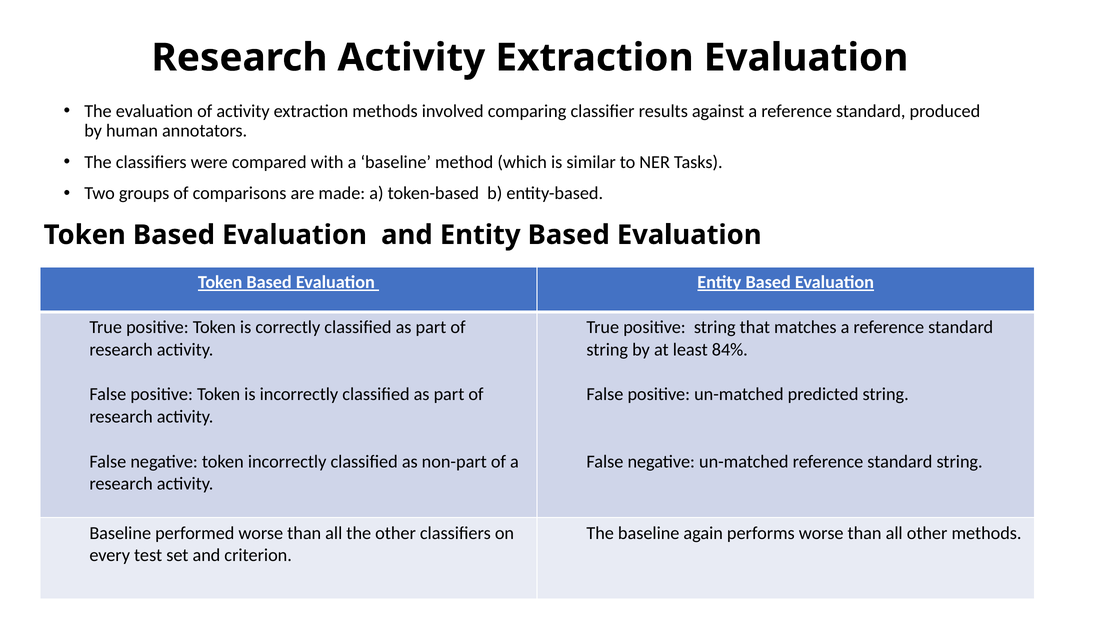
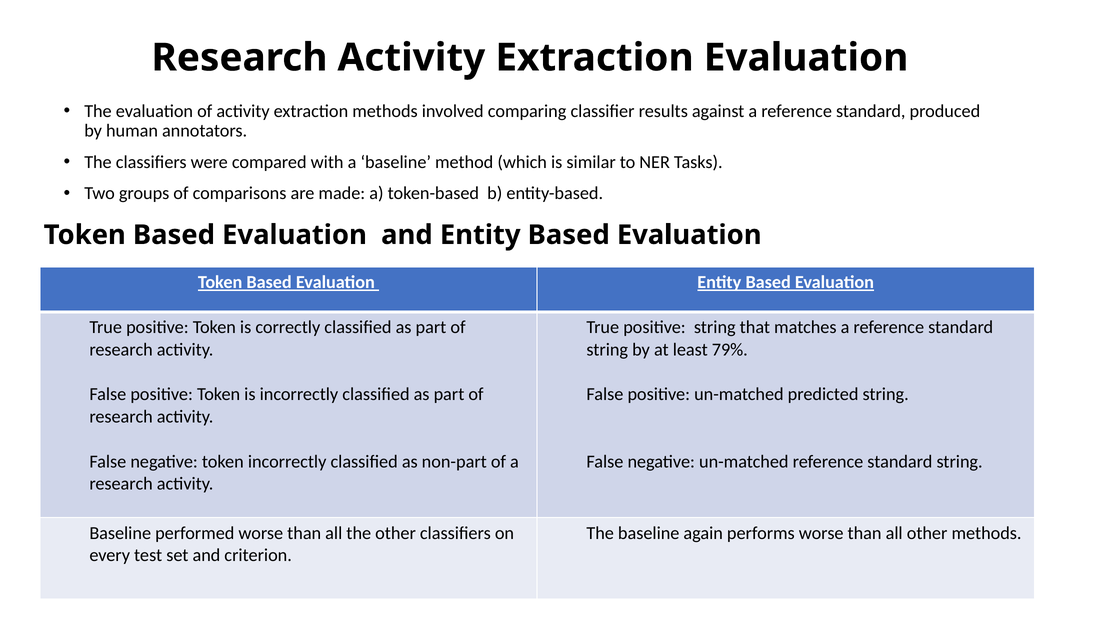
84%: 84% -> 79% (730, 349)
